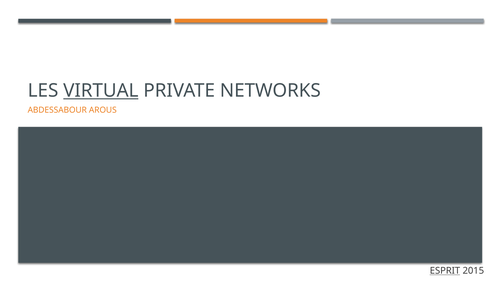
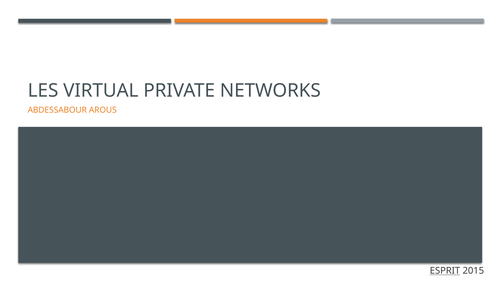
VIRTUAL underline: present -> none (101, 91)
